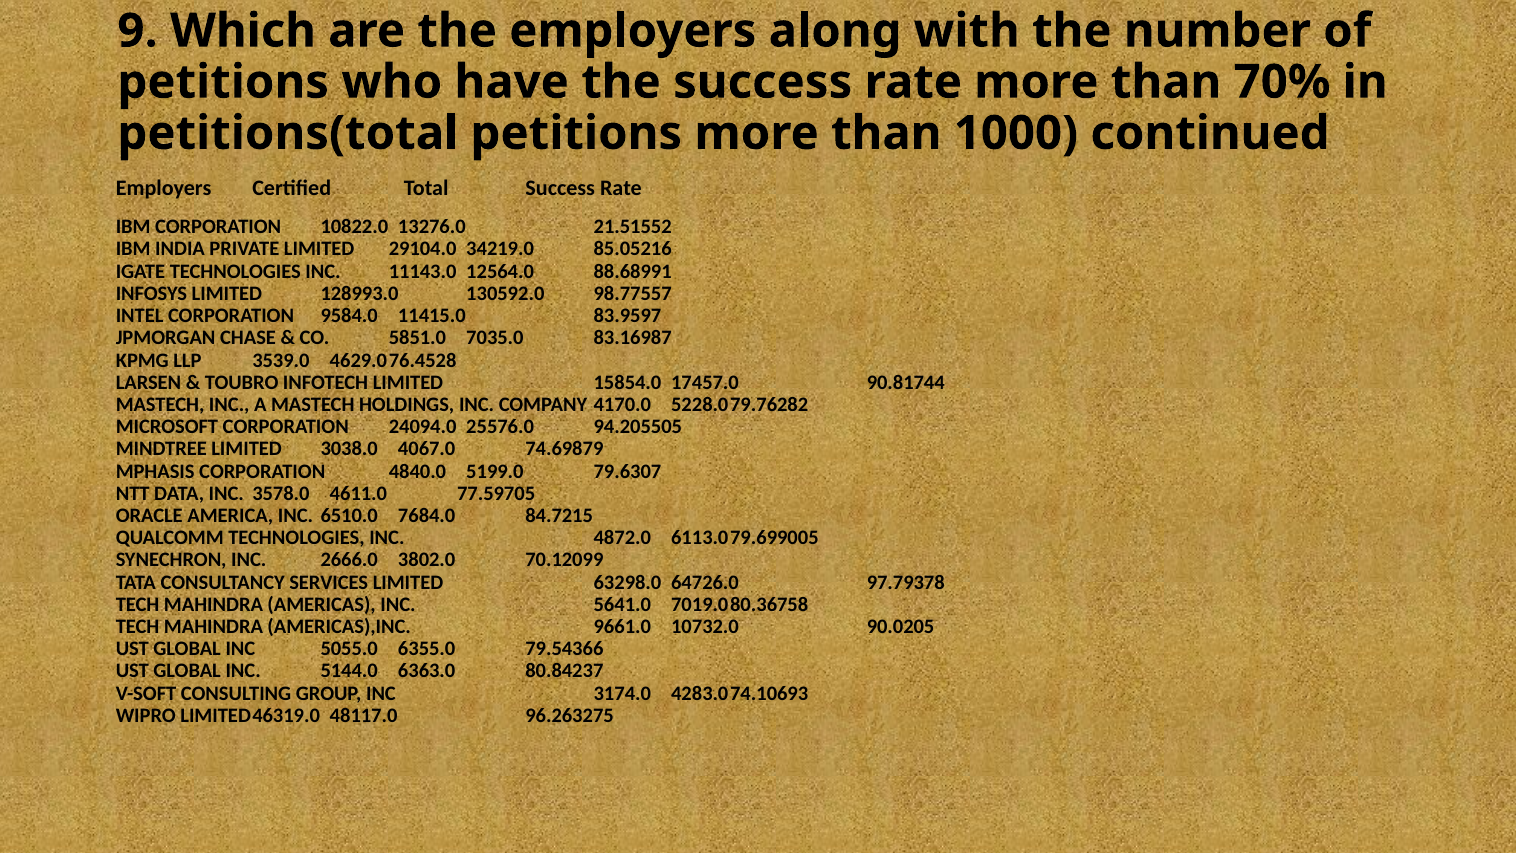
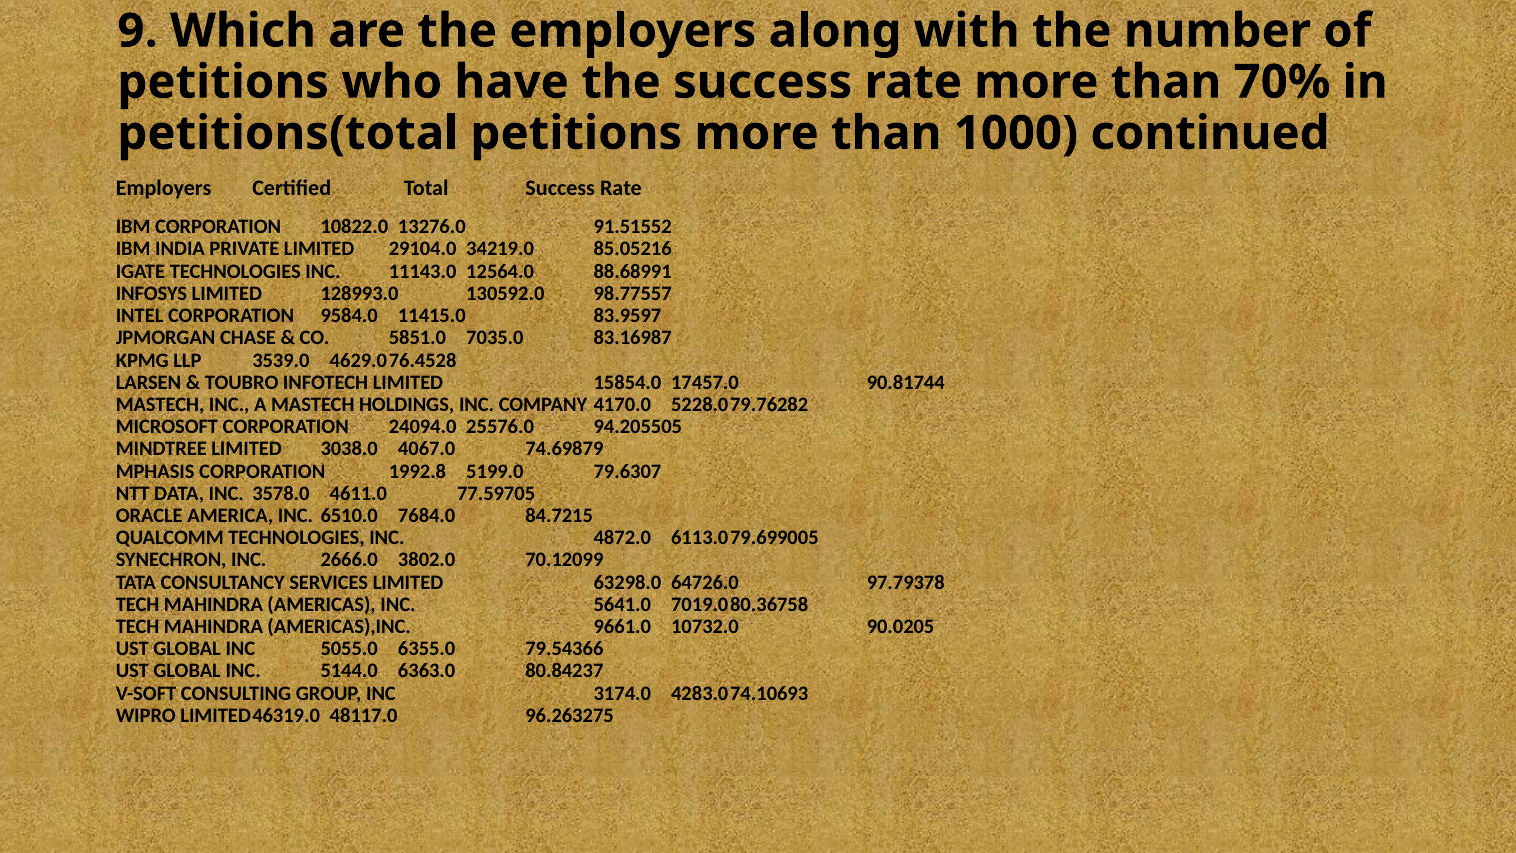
21.51552: 21.51552 -> 91.51552 (633, 227)
4840.0: 4840.0 -> 1992.8 (417, 471)
